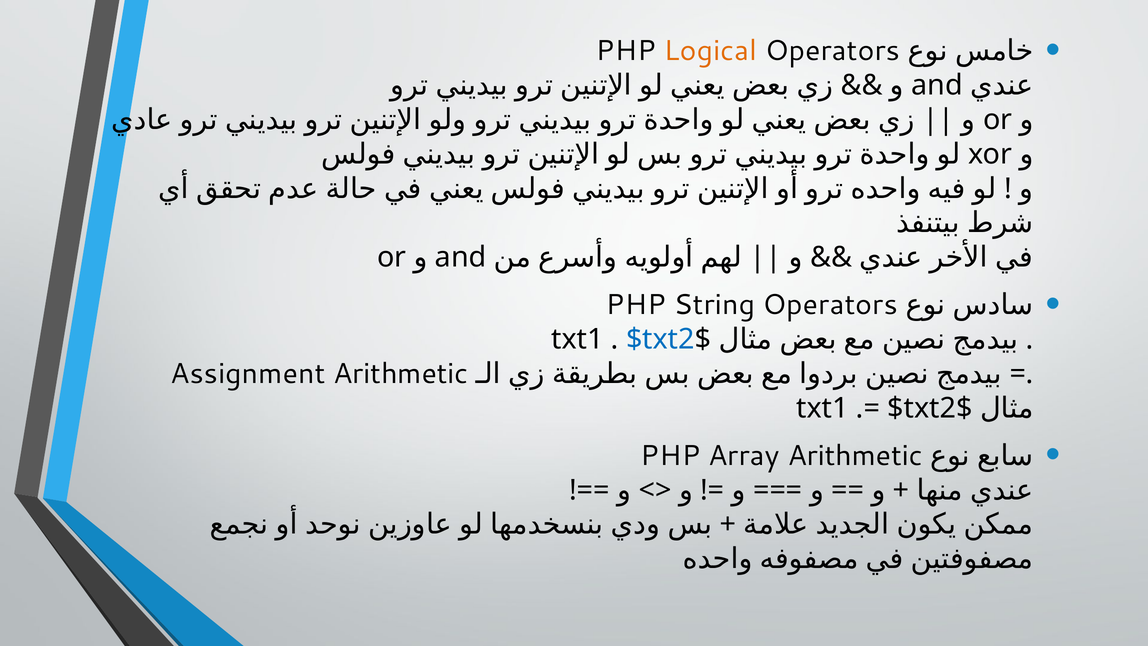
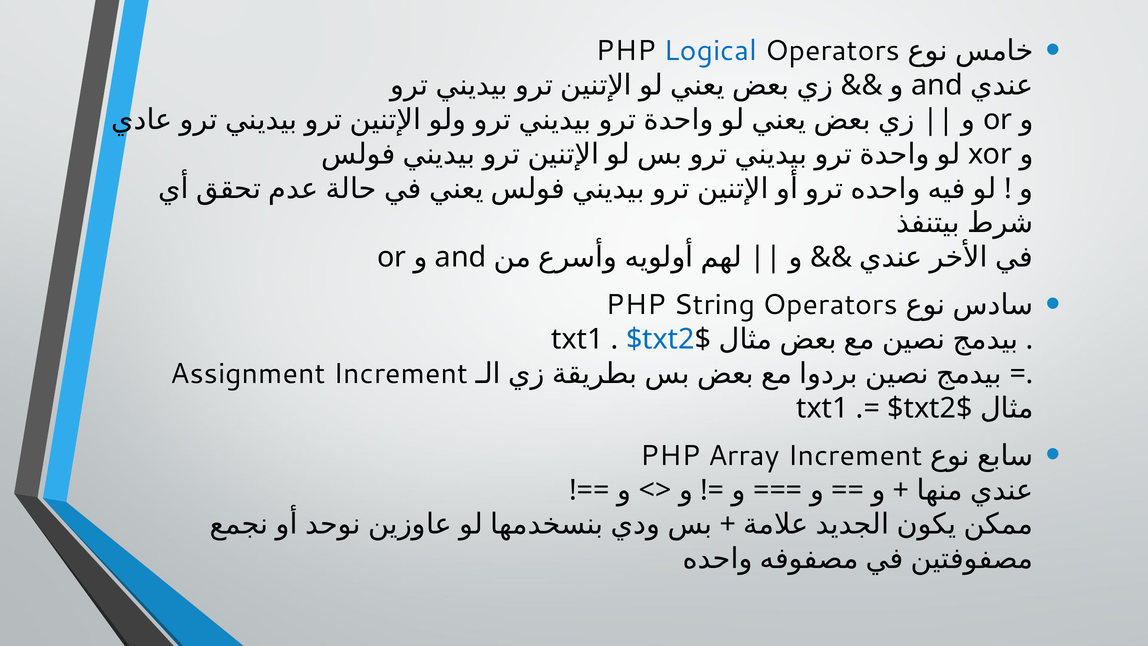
Logical colour: orange -> blue (710, 51)
Assignment Arithmetic: Arithmetic -> Increment (401, 374)
Array Arithmetic: Arithmetic -> Increment (855, 455)
